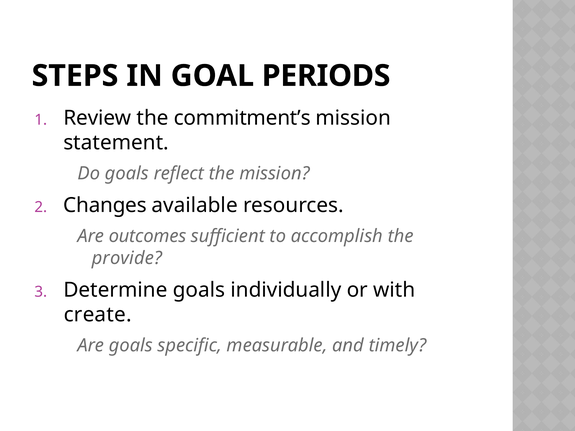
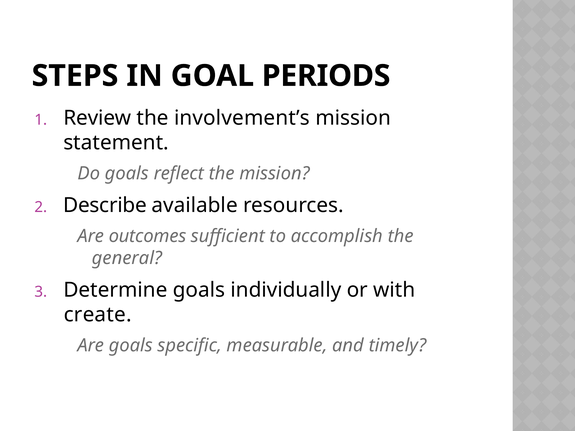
commitment’s: commitment’s -> involvement’s (242, 118)
Changes: Changes -> Describe (105, 205)
provide: provide -> general (127, 258)
